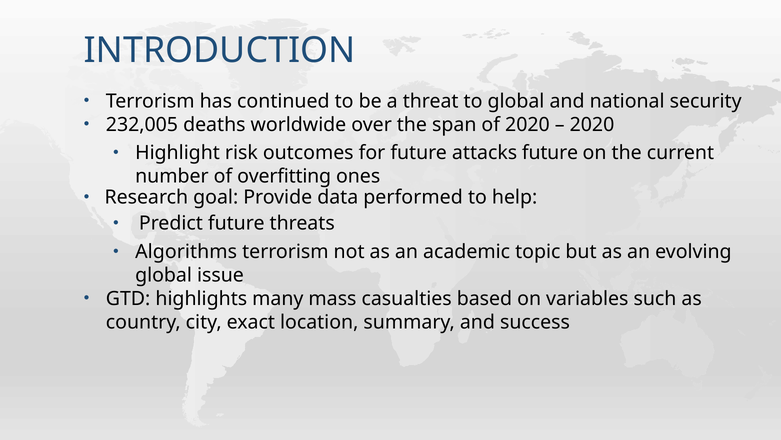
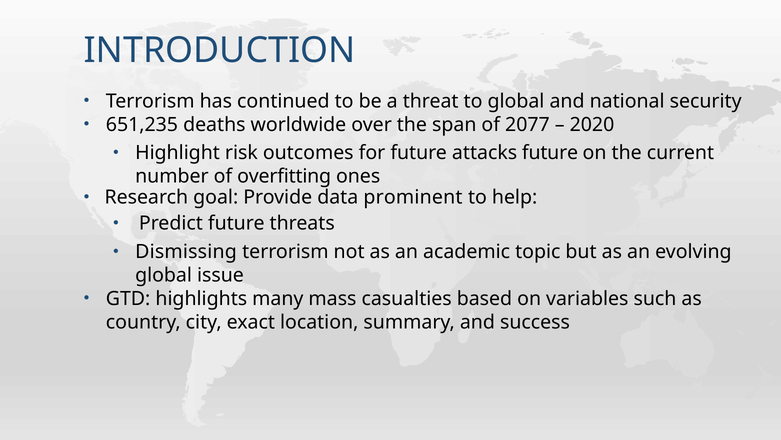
232,005: 232,005 -> 651,235 (142, 125)
of 2020: 2020 -> 2077 (527, 125)
performed: performed -> prominent (413, 197)
Algorithms: Algorithms -> Dismissing (186, 252)
